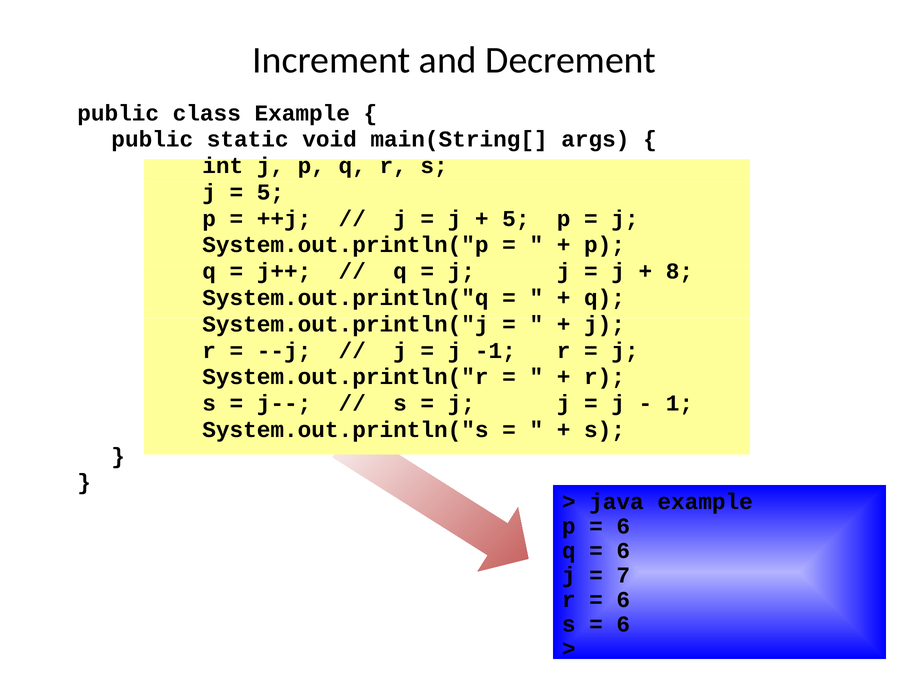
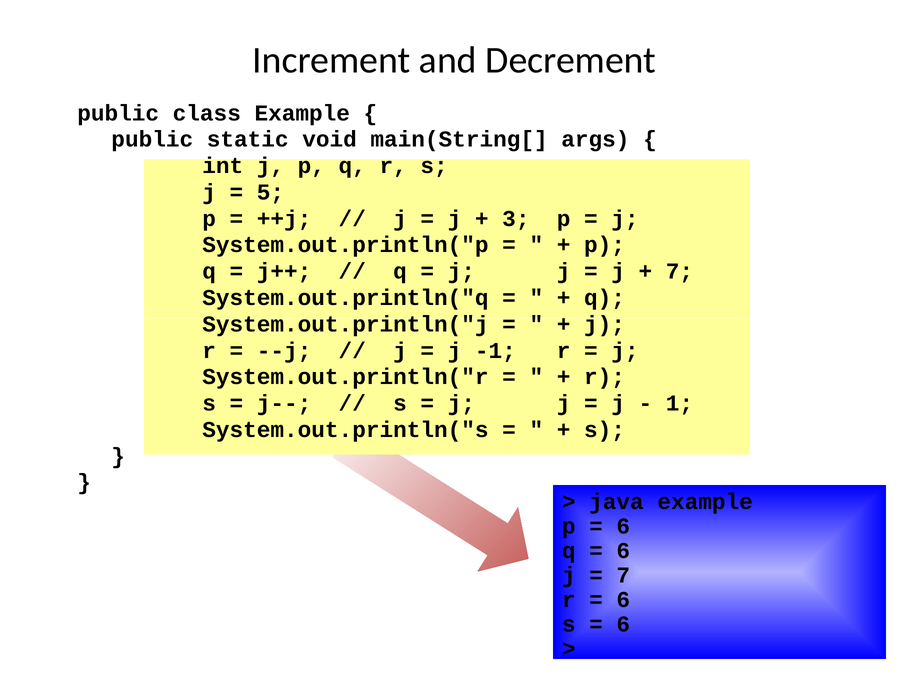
5: 5 -> 3 (516, 218)
8: 8 -> 7 (679, 271)
